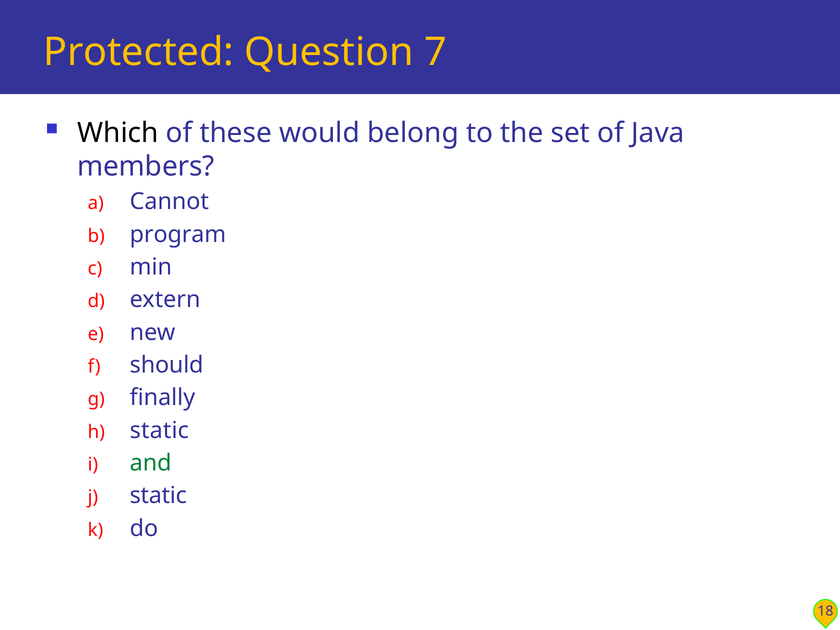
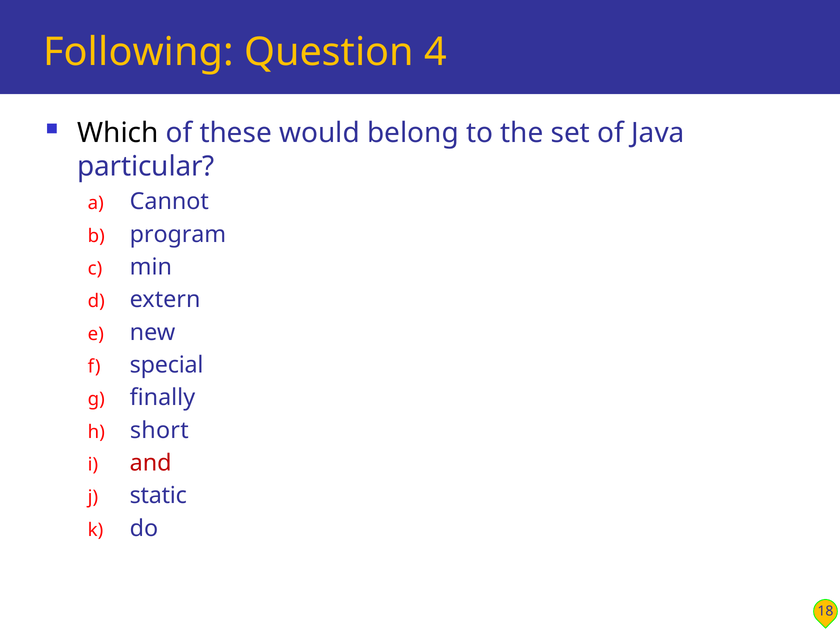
Protected: Protected -> Following (138, 52)
7: 7 -> 4 (435, 52)
members: members -> particular (146, 167)
should: should -> special (167, 365)
static: static -> short (159, 430)
and colour: green -> red (151, 463)
